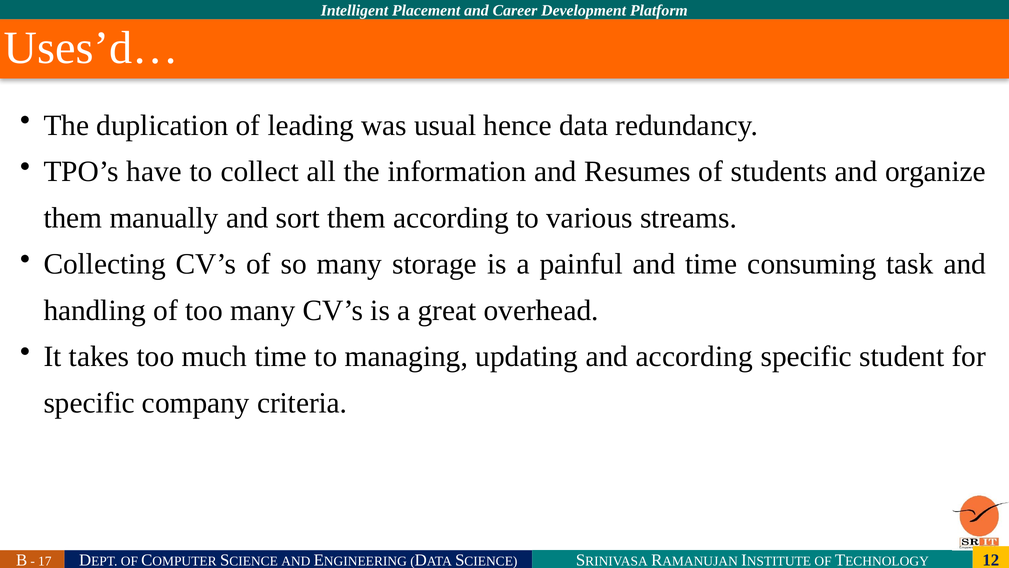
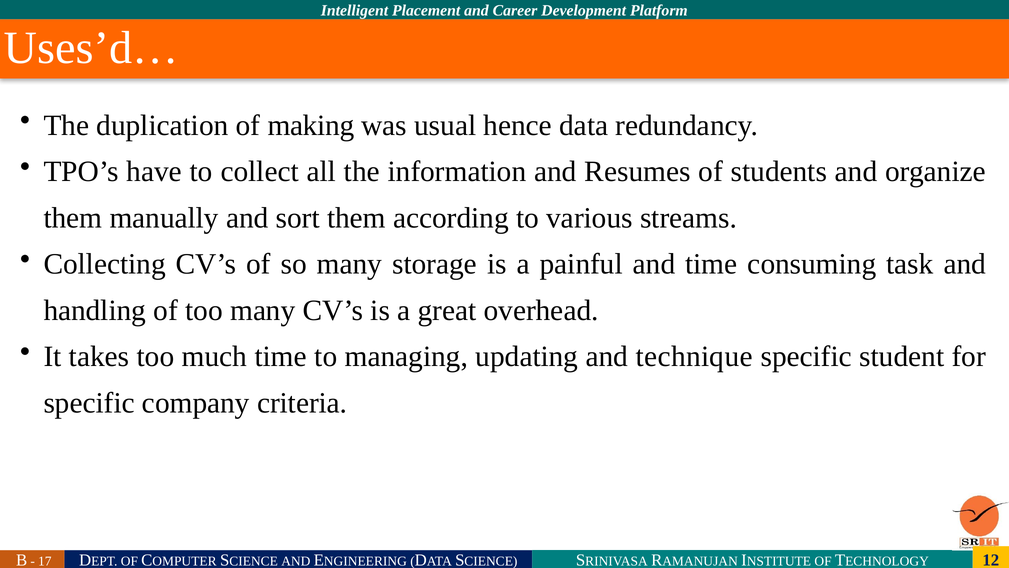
leading: leading -> making (311, 125)
and according: according -> technique (694, 356)
